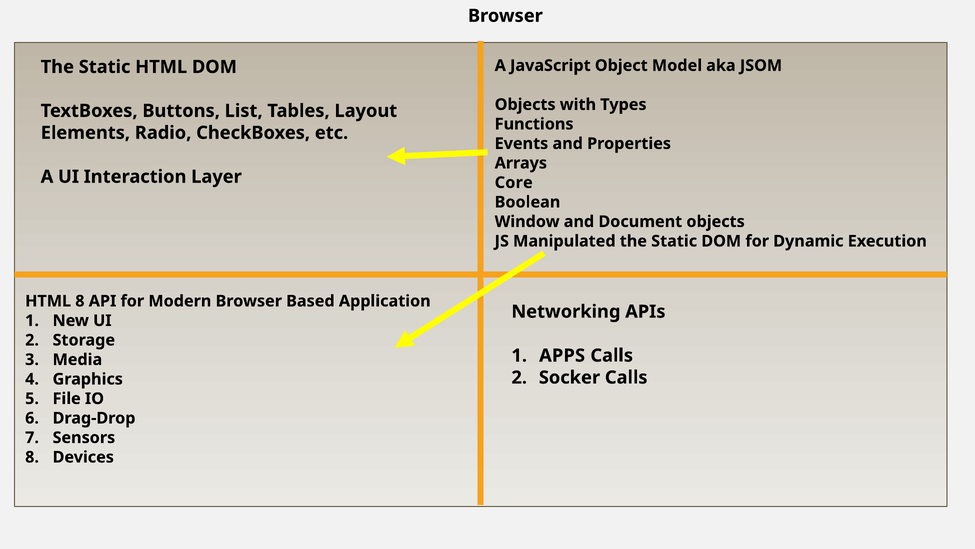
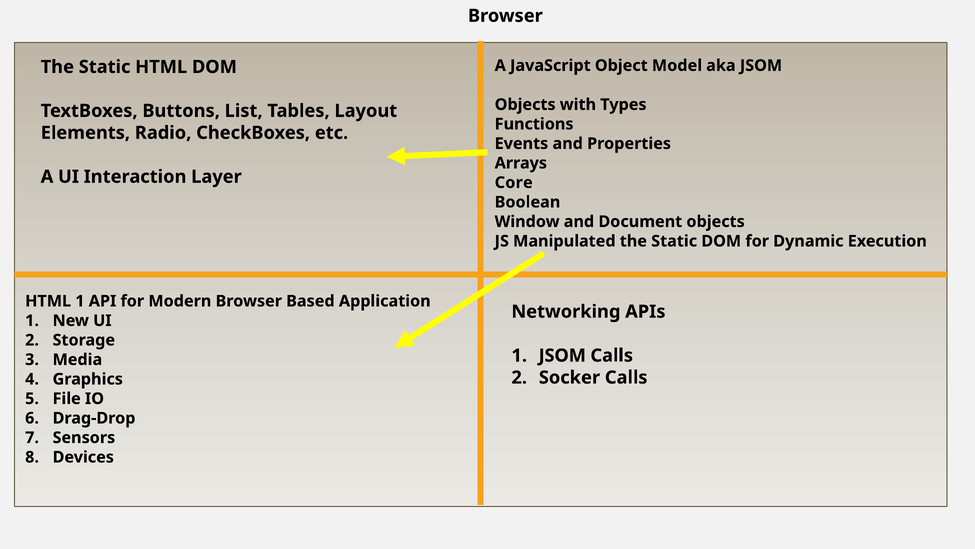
HTML 8: 8 -> 1 (80, 301)
APPS: APPS -> JSOM (562, 355)
